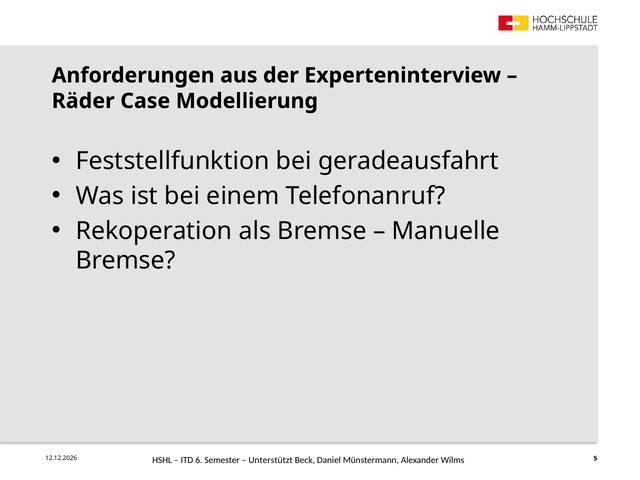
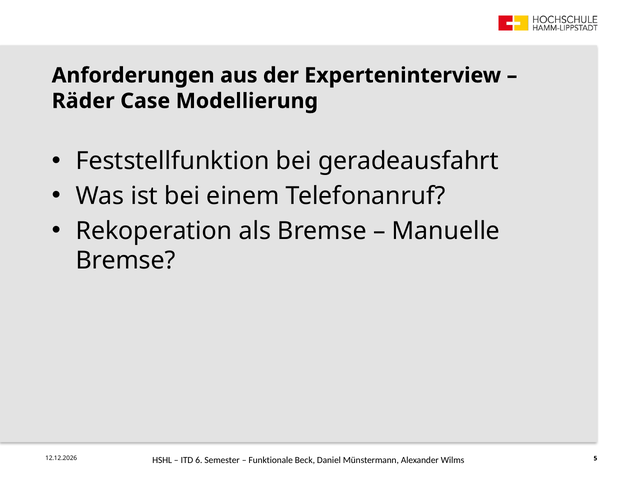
Unterstützt: Unterstützt -> Funktionale (271, 460)
